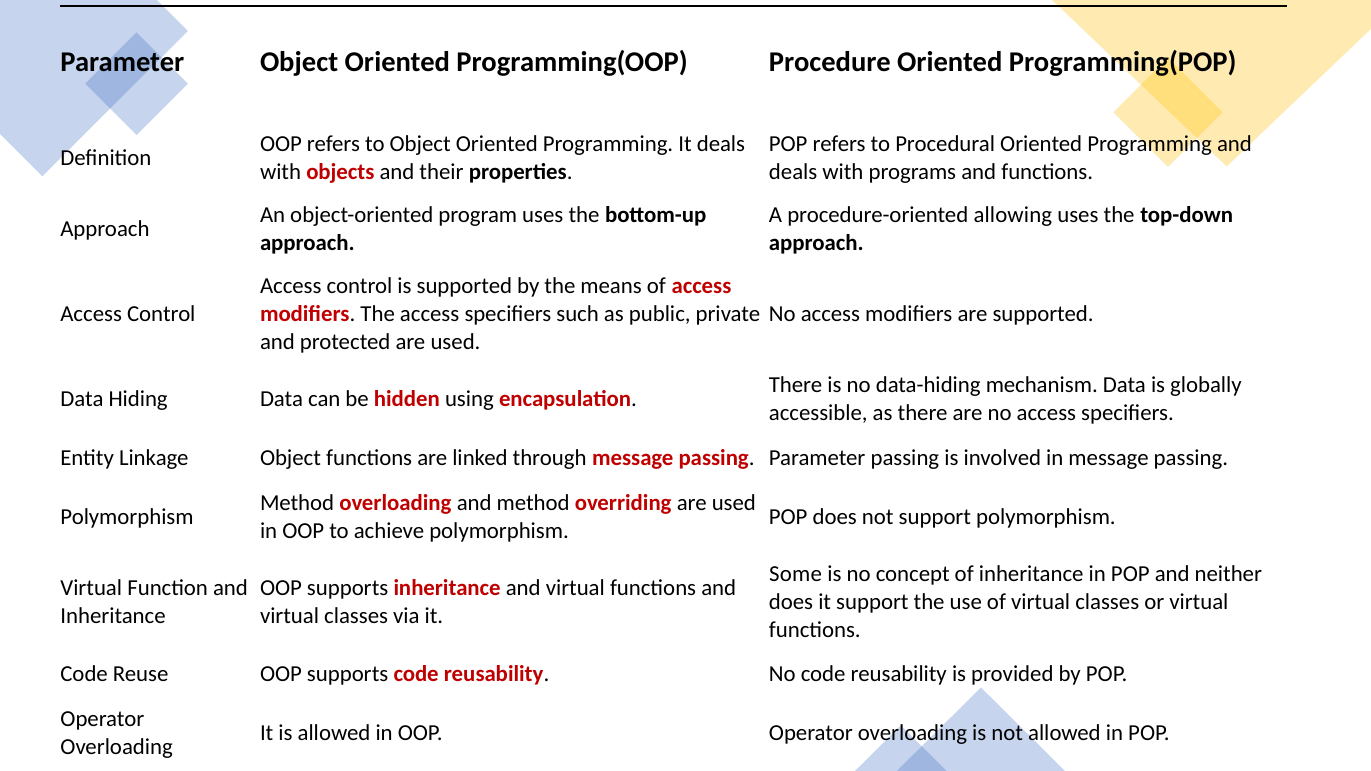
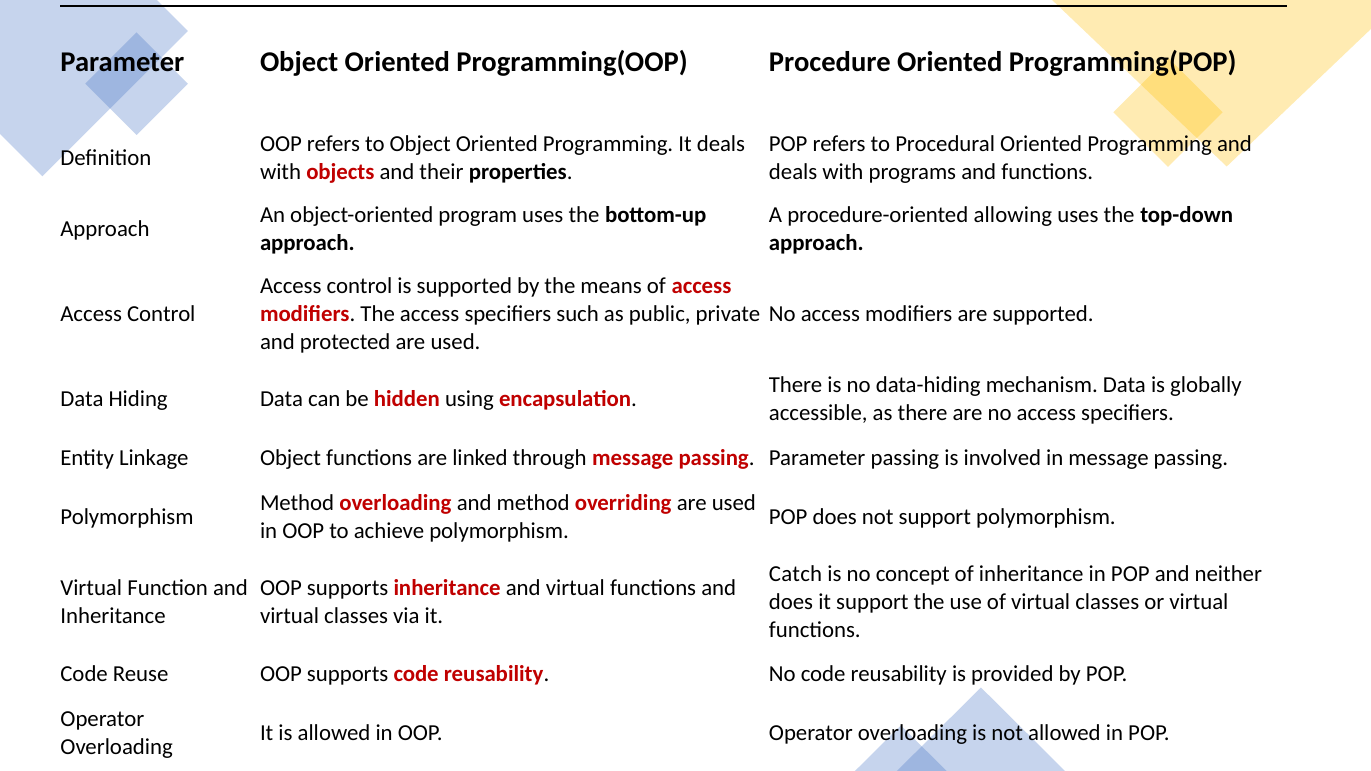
Some: Some -> Catch (796, 574)
